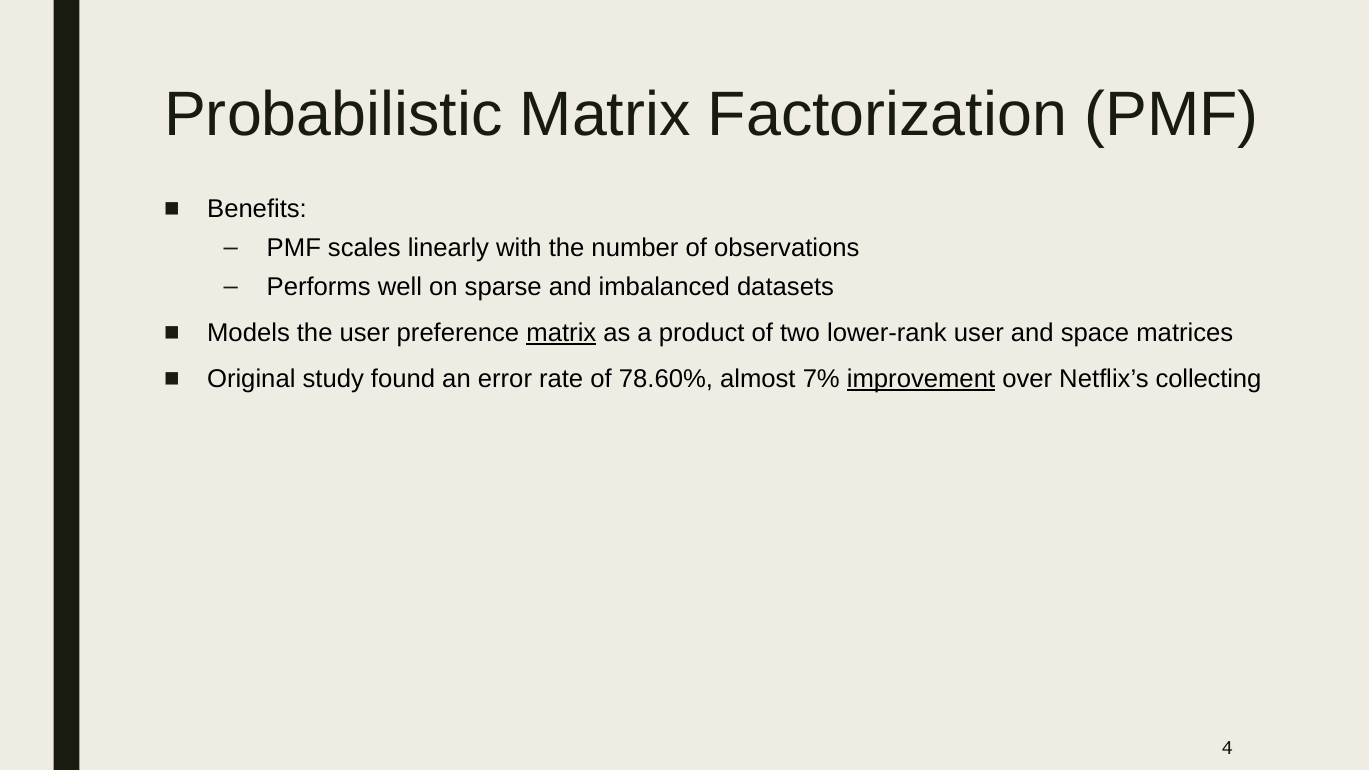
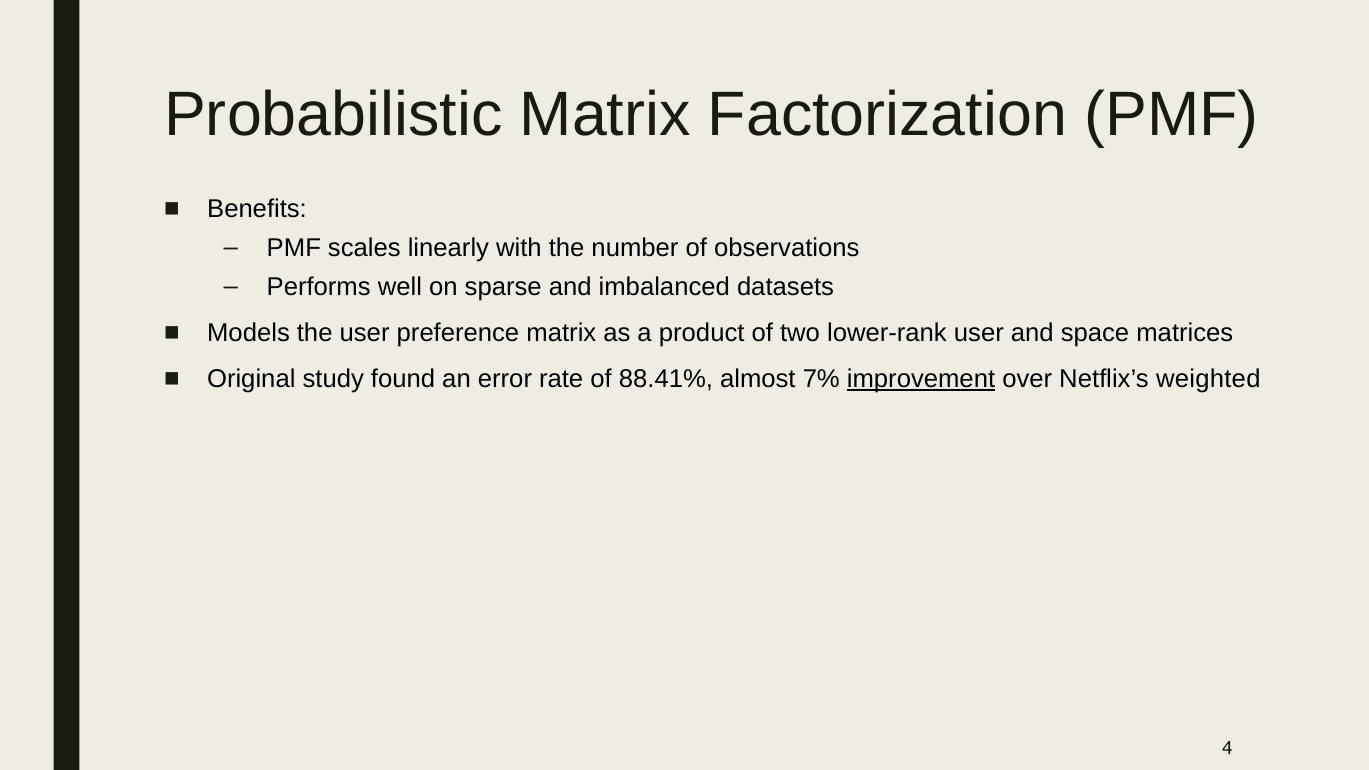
matrix underline: present -> none (561, 333)
78.60%: 78.60% -> 88.41% (666, 379)
collecting: collecting -> weighted (1208, 379)
